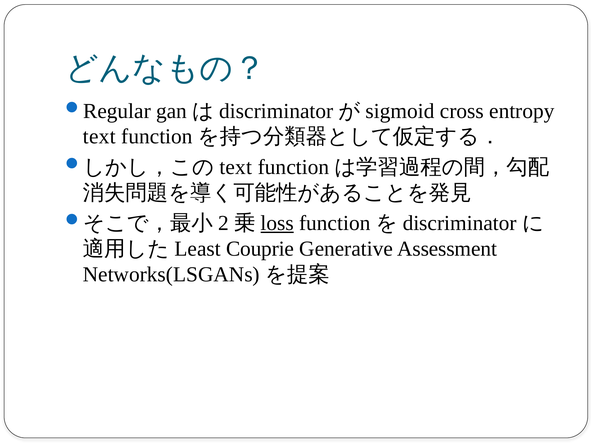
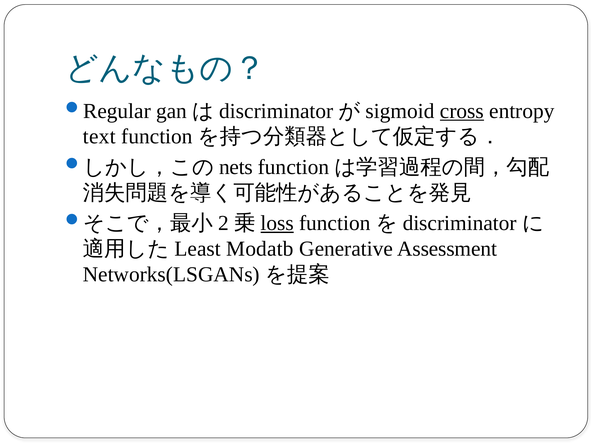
cross underline: none -> present (462, 111)
text: text -> nets (236, 167)
Couprie: Couprie -> Modatb (260, 249)
